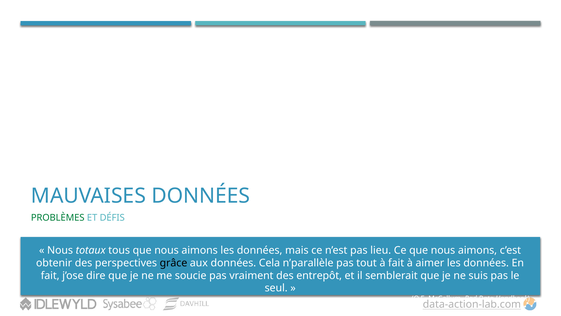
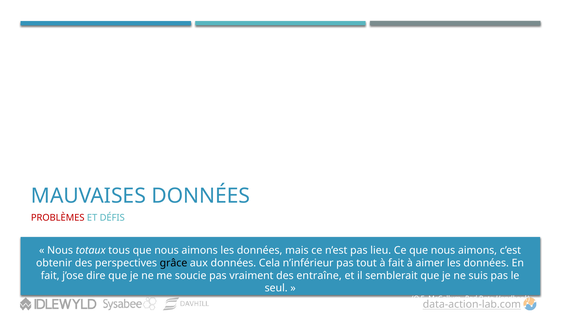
PROBLÈMES colour: green -> red (58, 217)
n’parallèle: n’parallèle -> n’inférieur (308, 263)
entrepôt: entrepôt -> entraîne (319, 275)
